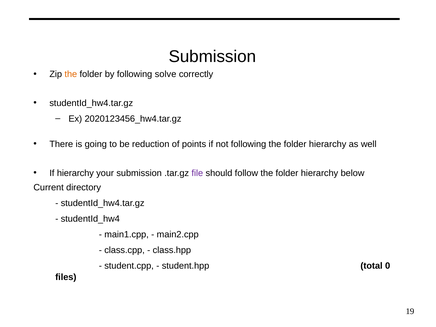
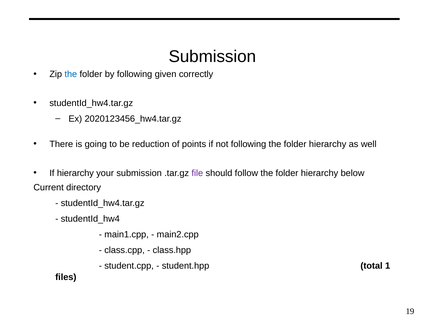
the colour: orange -> blue (71, 74)
solve: solve -> given (166, 74)
0: 0 -> 1 (388, 266)
